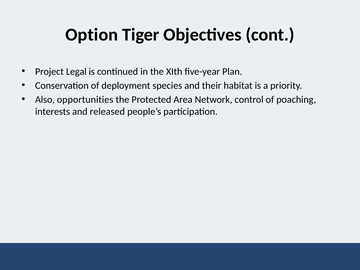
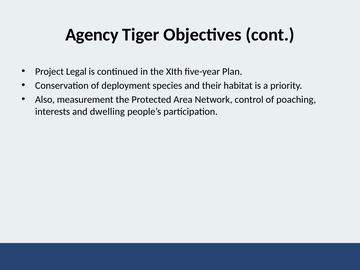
Option: Option -> Agency (92, 35)
opportunities: opportunities -> measurement (85, 100)
released: released -> dwelling (107, 112)
